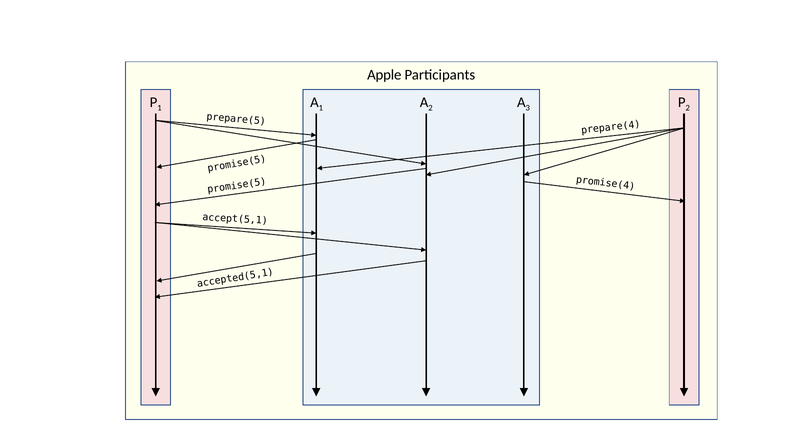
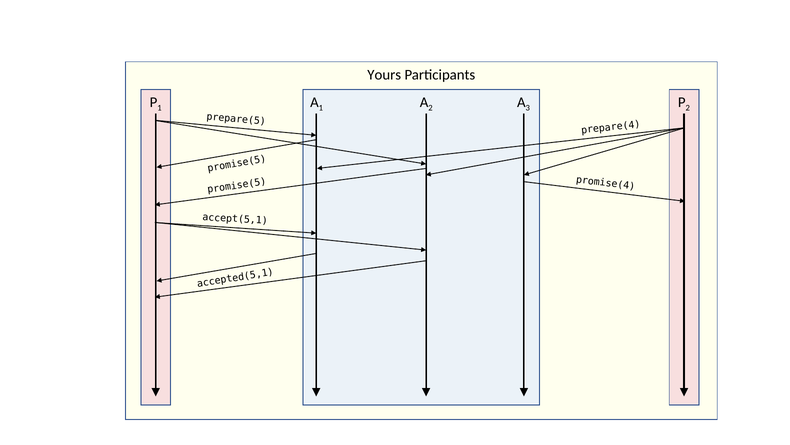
Apple: Apple -> Yours (384, 75)
